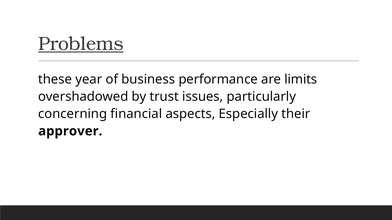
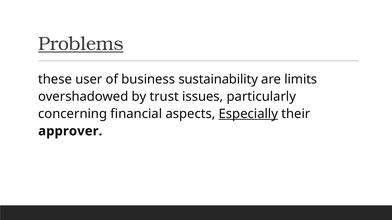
year: year -> user (89, 80)
performance: performance -> sustainability (218, 80)
Especially underline: none -> present (248, 114)
